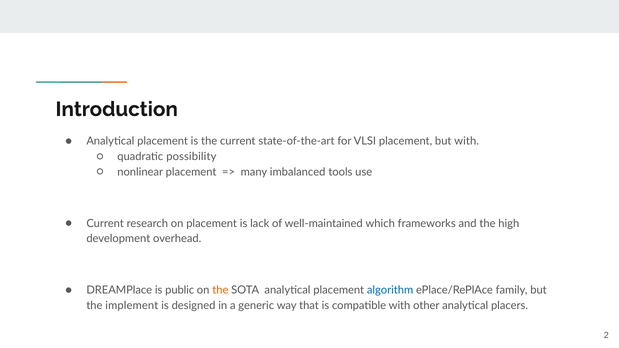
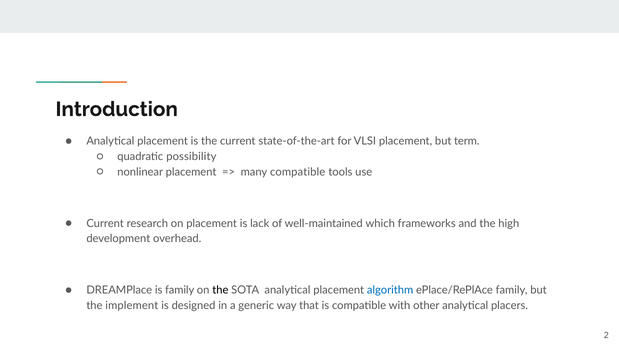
but with: with -> term (467, 141)
many imbalanced: imbalanced -> compatible (298, 172)
is public: public -> family (180, 290)
the colour: orange -> black (220, 290)
